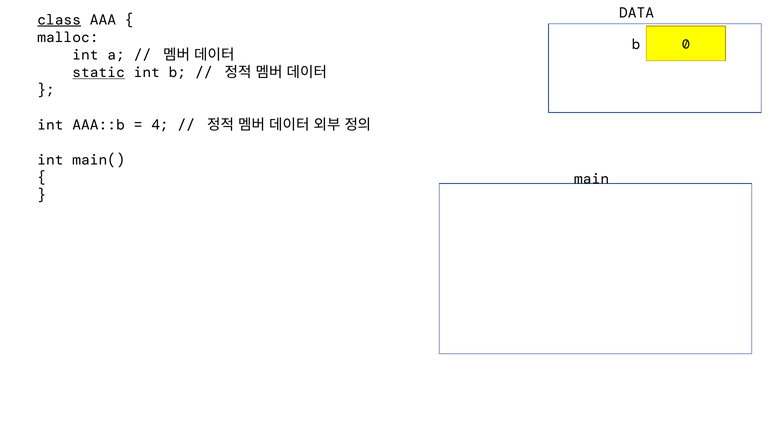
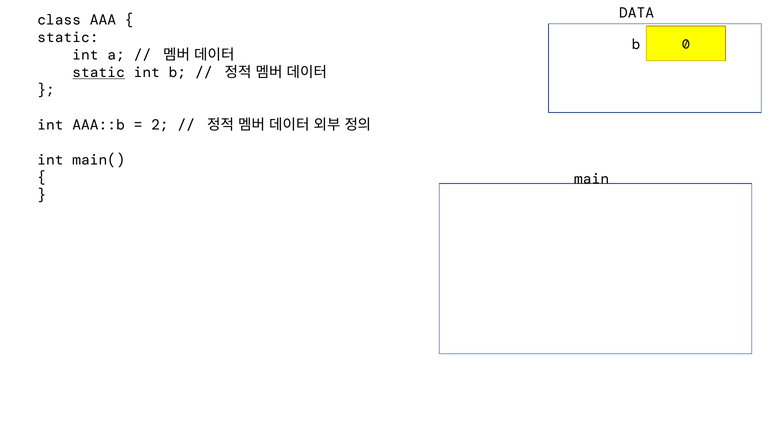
class underline: present -> none (59, 20)
malloc: malloc -> static (68, 37)
4: 4 -> 2 (160, 125)
